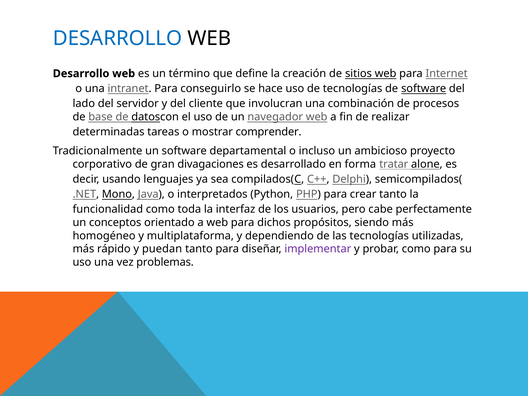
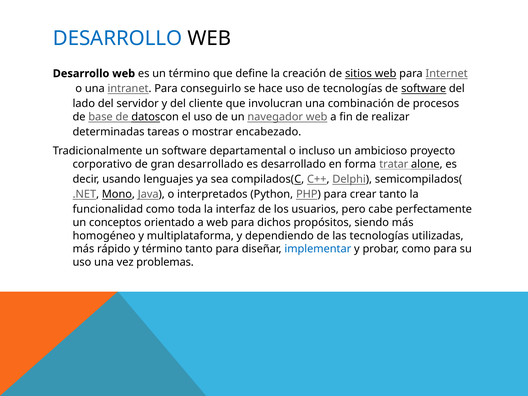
comprender: comprender -> encabezado (268, 132)
gran divagaciones: divagaciones -> desarrollado (211, 164)
y puedan: puedan -> término (162, 249)
implementar colour: purple -> blue (318, 249)
